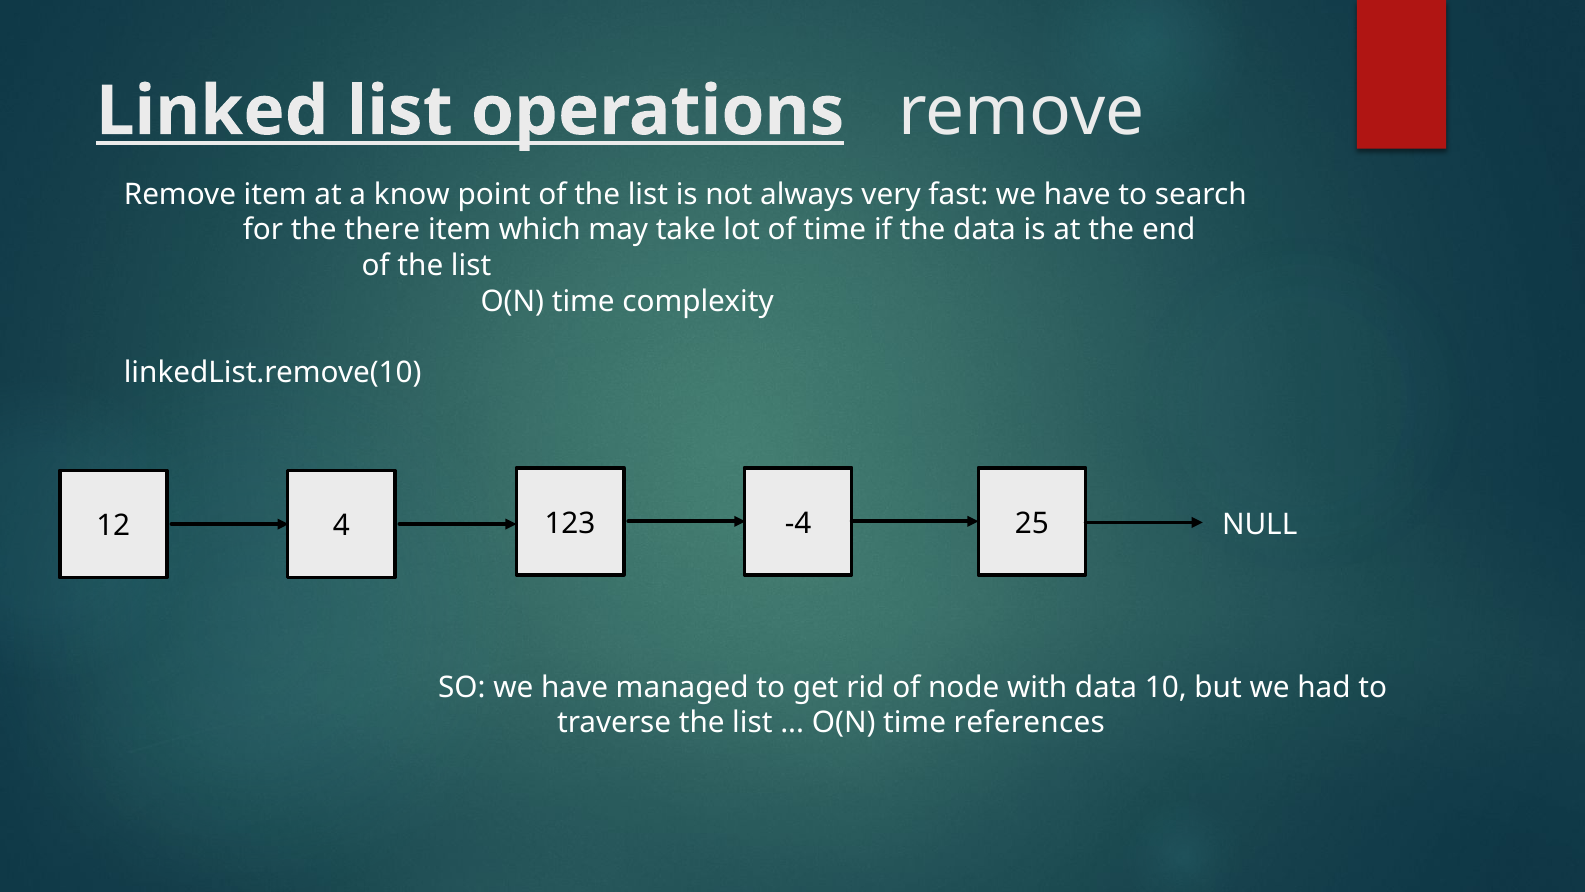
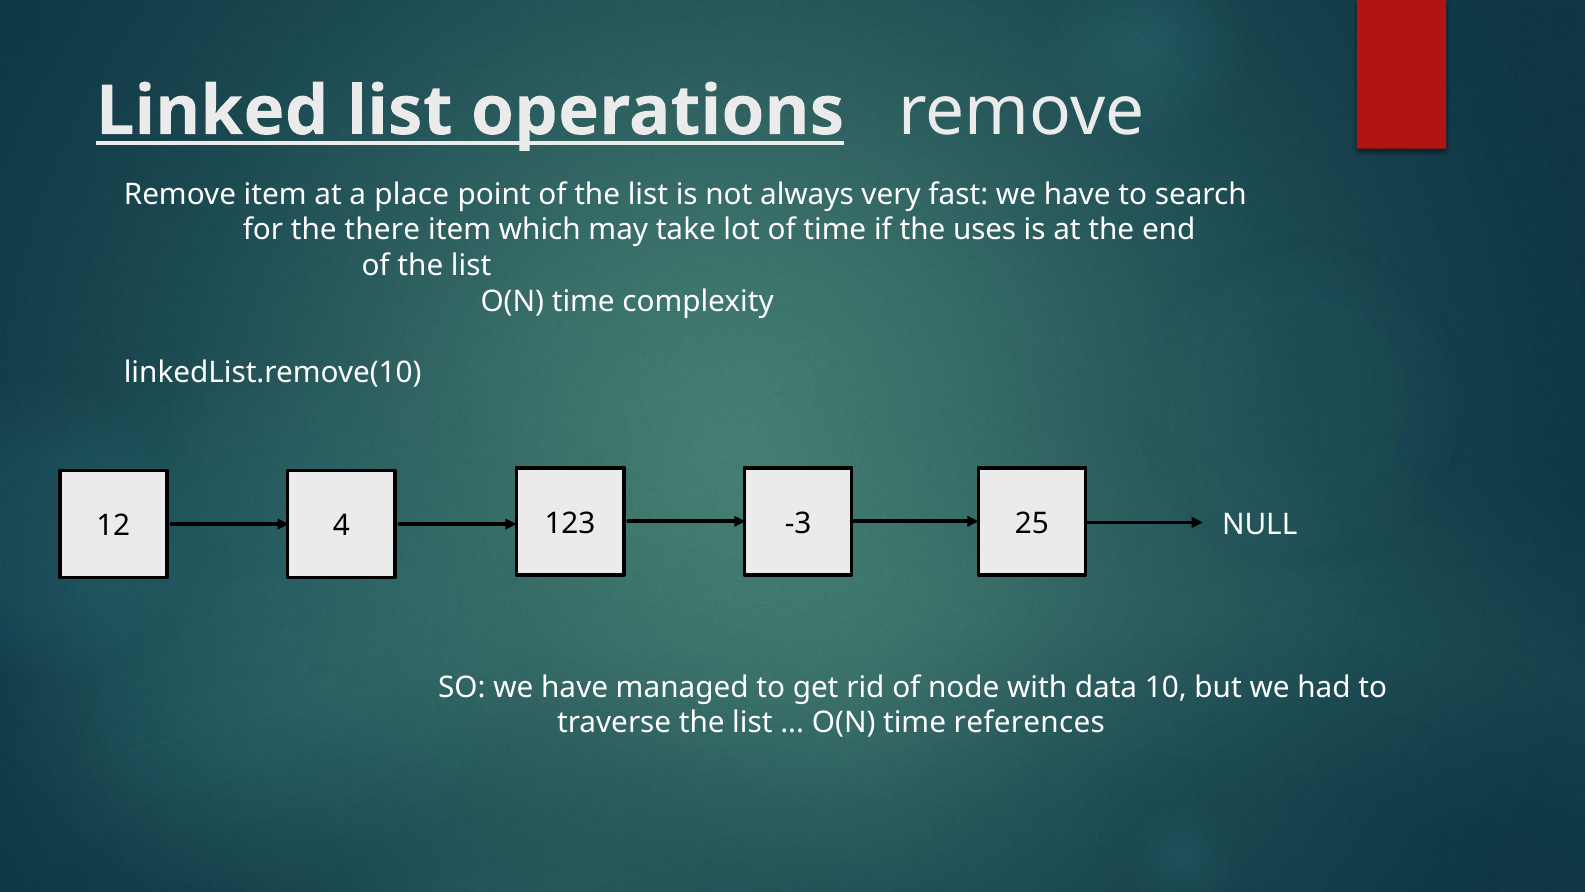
know: know -> place (412, 194)
the data: data -> uses (985, 230)
-4: -4 -> -3 (798, 523)
